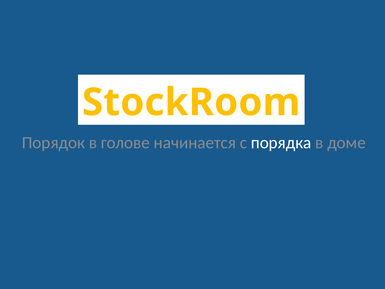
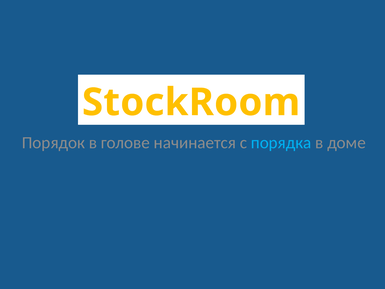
порядка colour: white -> light blue (281, 143)
